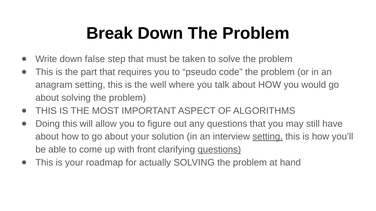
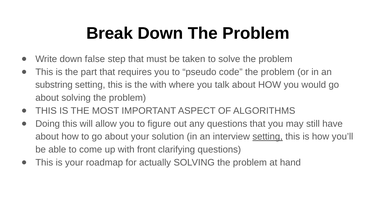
anagram: anagram -> substring (54, 85)
the well: well -> with (158, 85)
questions underline: present -> none (219, 150)
